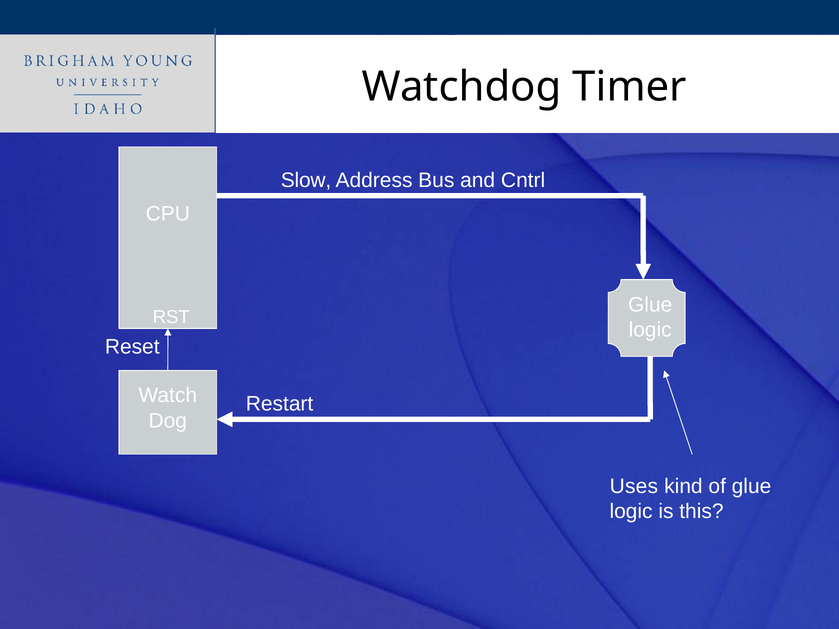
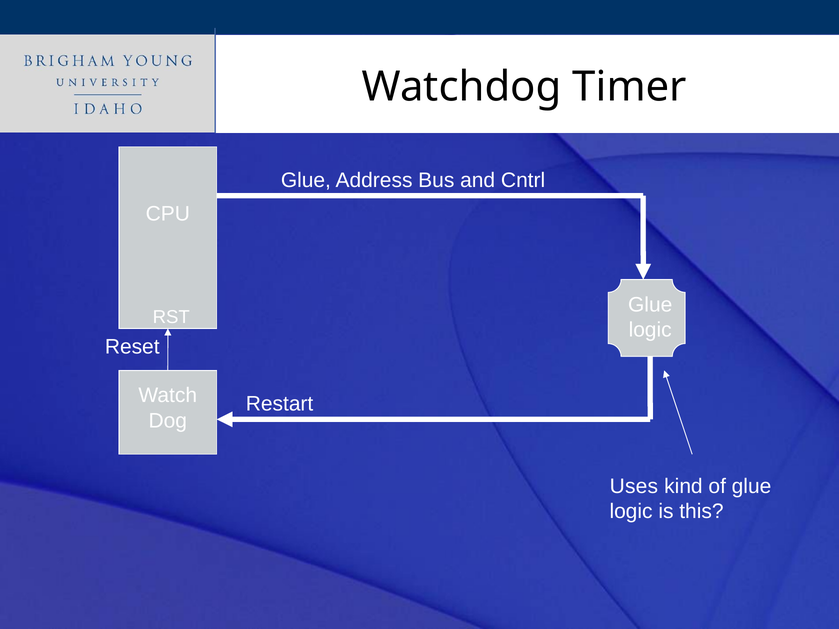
Slow: Slow -> Glue (306, 180)
